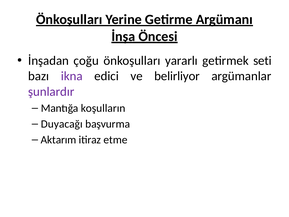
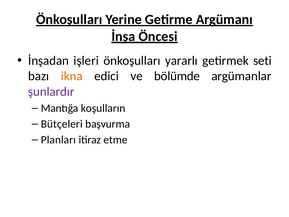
çoğu: çoğu -> işleri (86, 61)
ikna colour: purple -> orange (72, 76)
belirliyor: belirliyor -> bölümde (177, 76)
Duyacağı: Duyacağı -> Bütçeleri (62, 124)
Aktarım: Aktarım -> Planları (58, 140)
